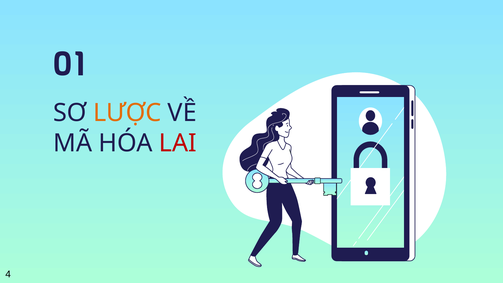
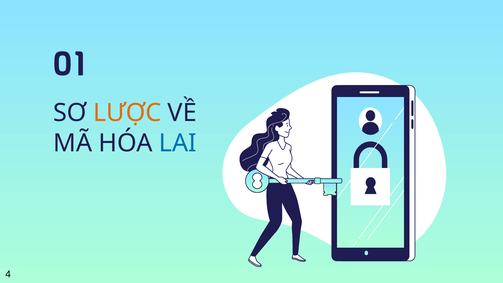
LAI colour: red -> blue (178, 143)
